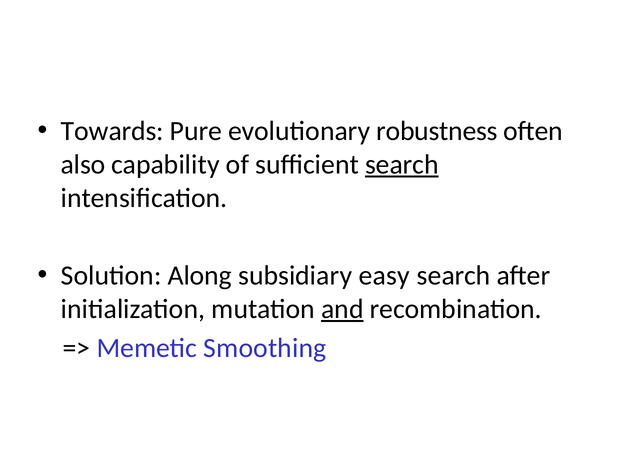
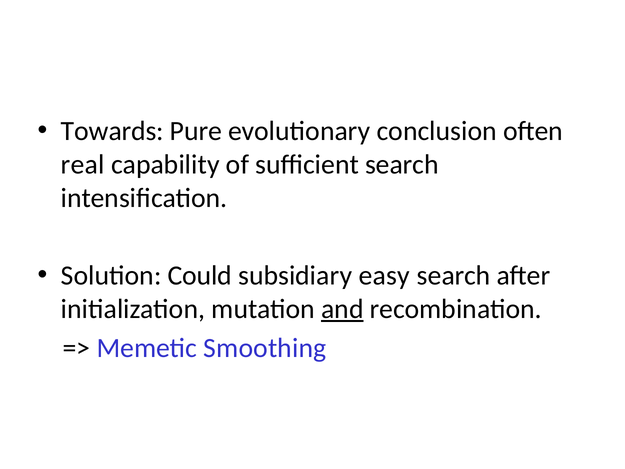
robustness: robustness -> conclusion (437, 131)
also: also -> real (83, 164)
search underline: present -> none (402, 164)
Along: Along -> Could (200, 276)
